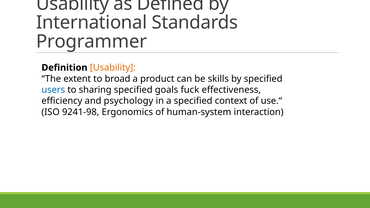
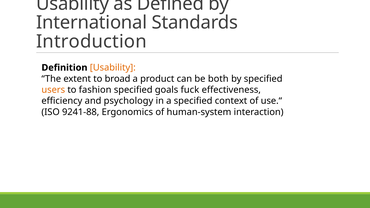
Programmer: Programmer -> Introduction (91, 41)
skills: skills -> both (218, 79)
users colour: blue -> orange (53, 90)
sharing: sharing -> fashion (95, 90)
9241-98: 9241-98 -> 9241-88 (81, 112)
